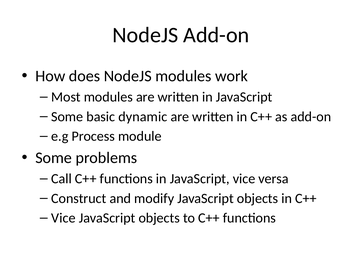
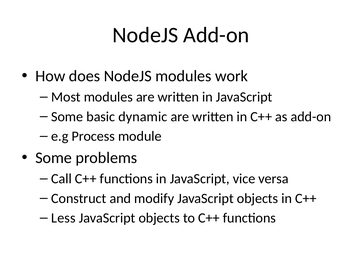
Vice: Vice -> Less (63, 218)
